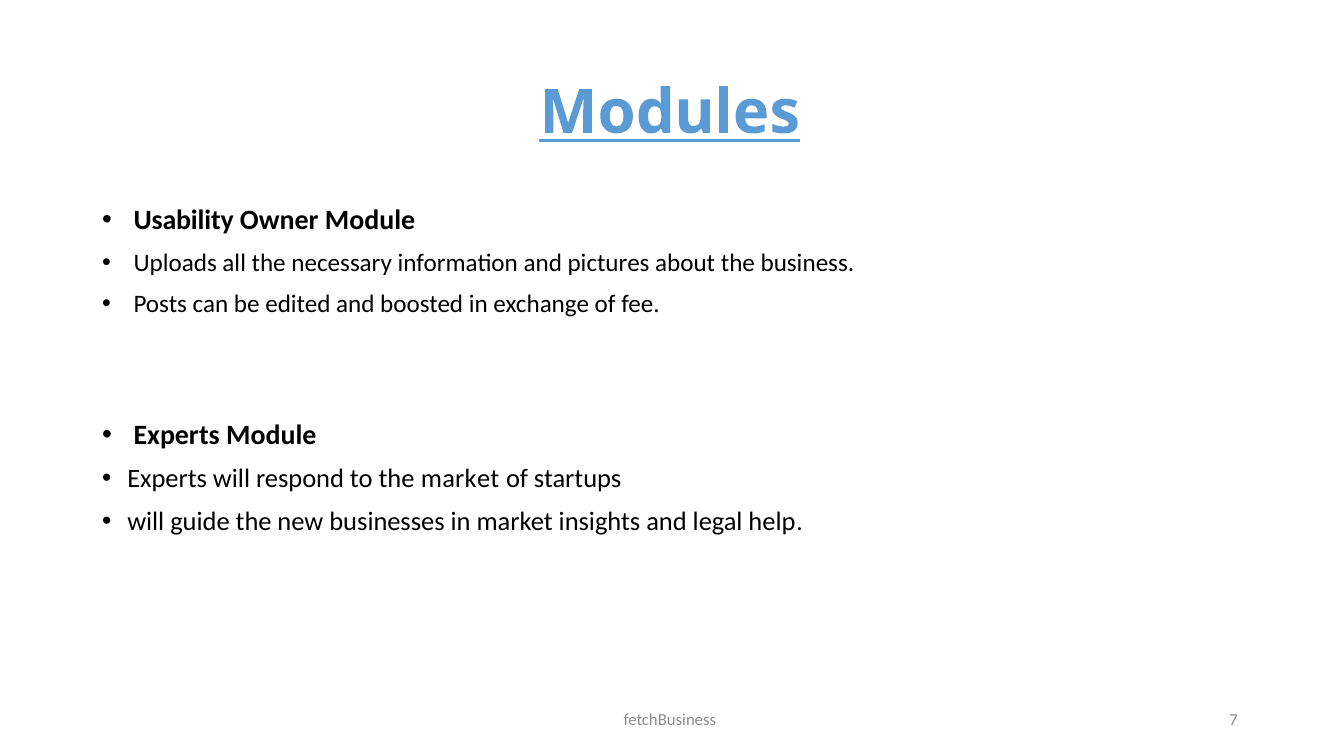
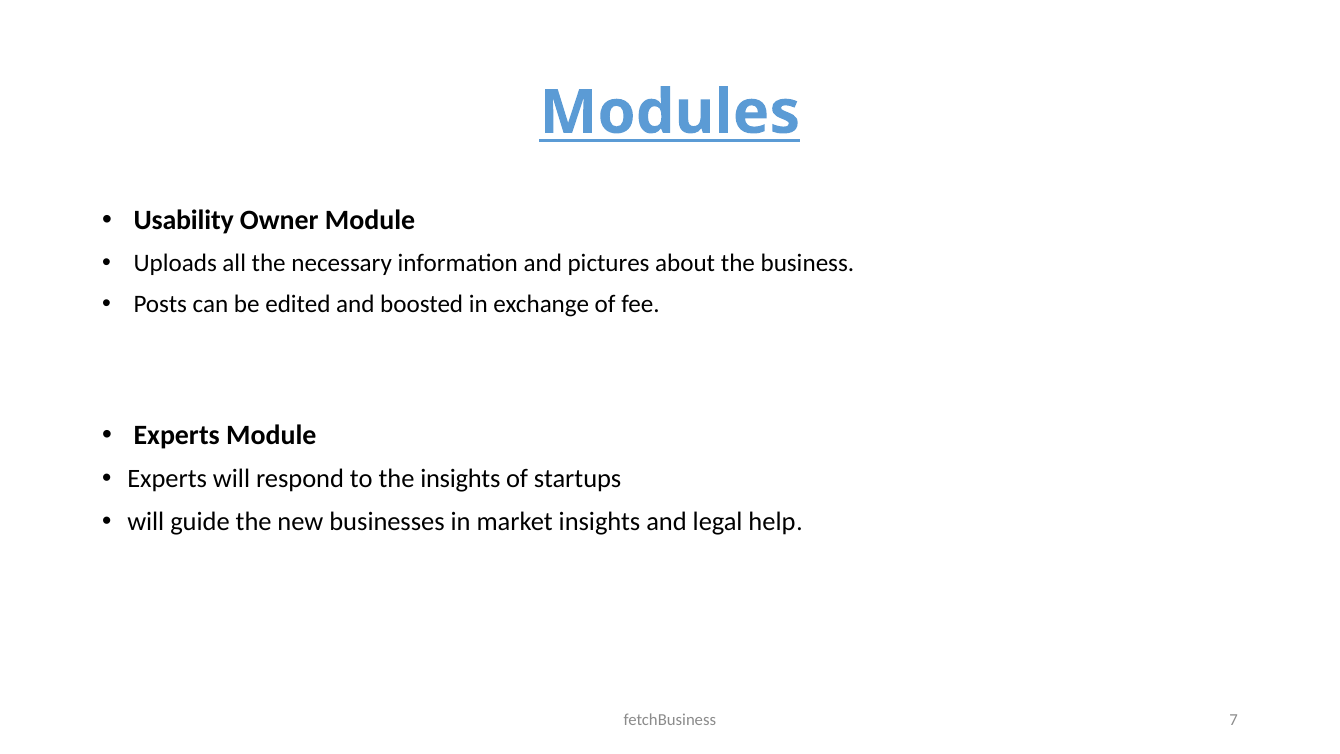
the market: market -> insights (460, 479)
